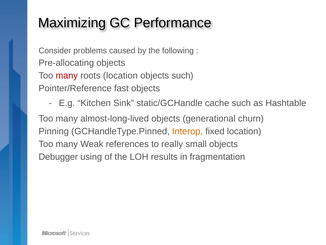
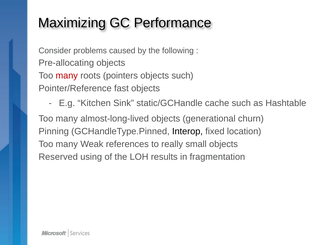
roots location: location -> pointers (120, 75)
Interop colour: orange -> black (187, 131)
Debugger: Debugger -> Reserved (58, 157)
